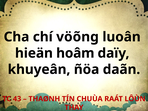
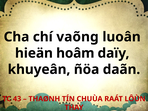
vöõng: vöõng -> vaõng (77, 37)
